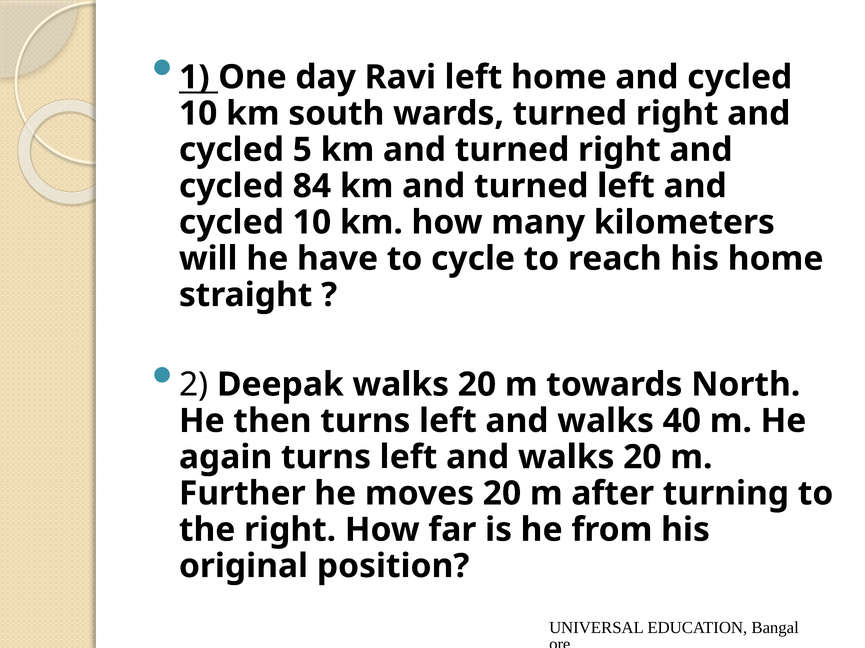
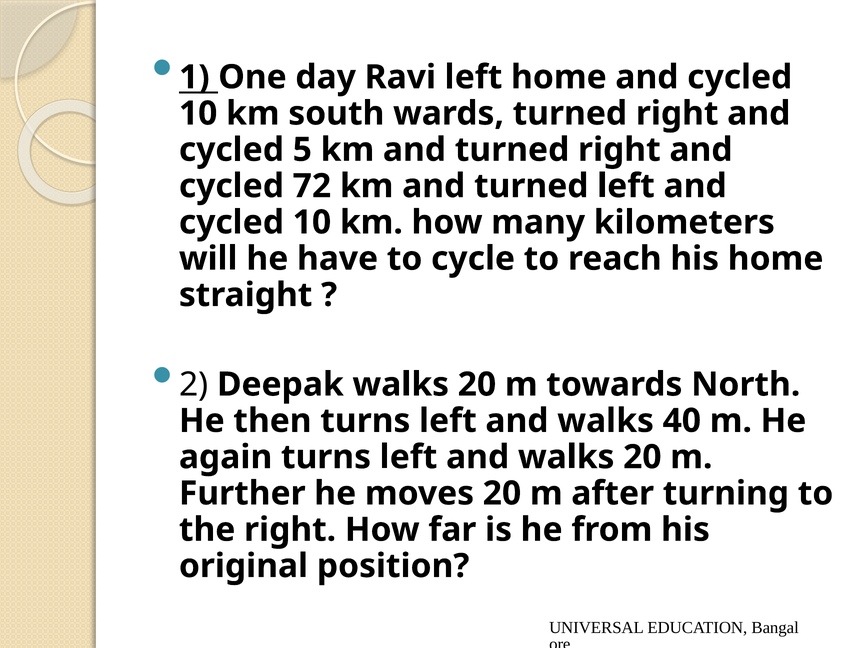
84: 84 -> 72 (312, 186)
